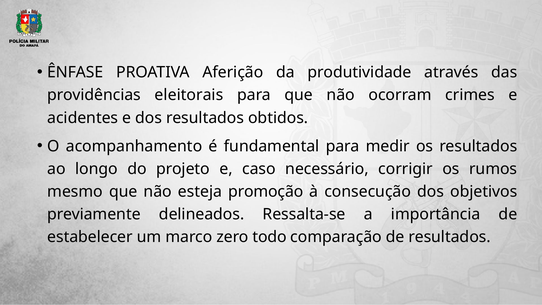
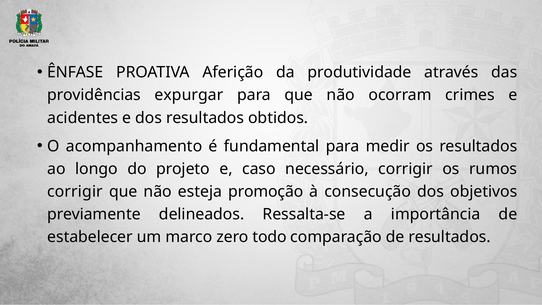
eleitorais: eleitorais -> expurgar (189, 95)
mesmo: mesmo -> corrigir (75, 192)
